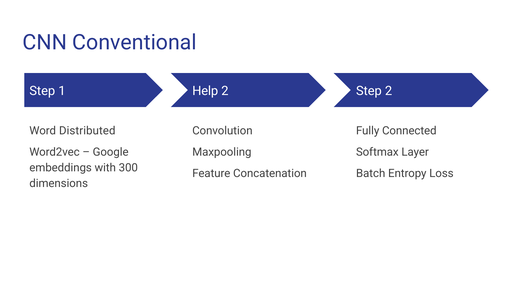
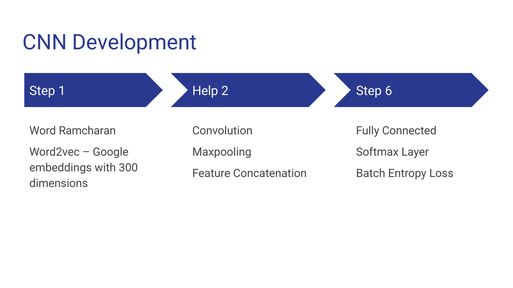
Conventional: Conventional -> Development (135, 42)
Step 2: 2 -> 6 (389, 91)
Distributed: Distributed -> Ramcharan (87, 131)
